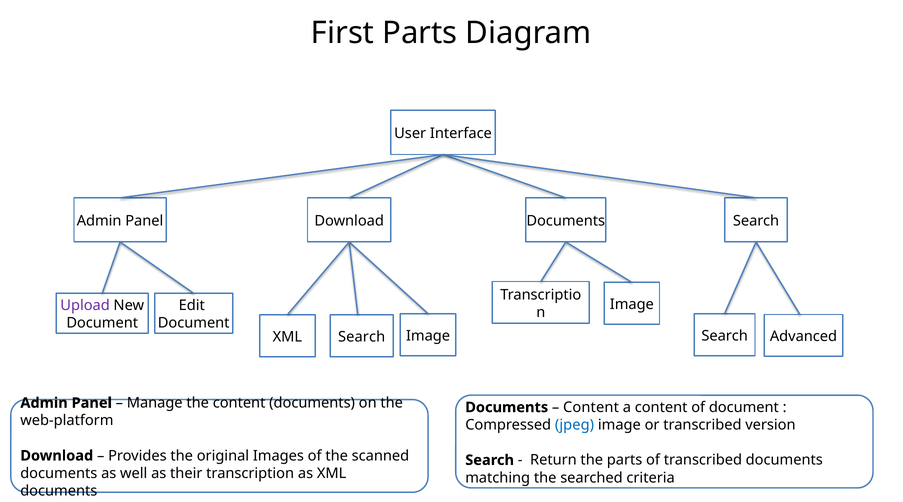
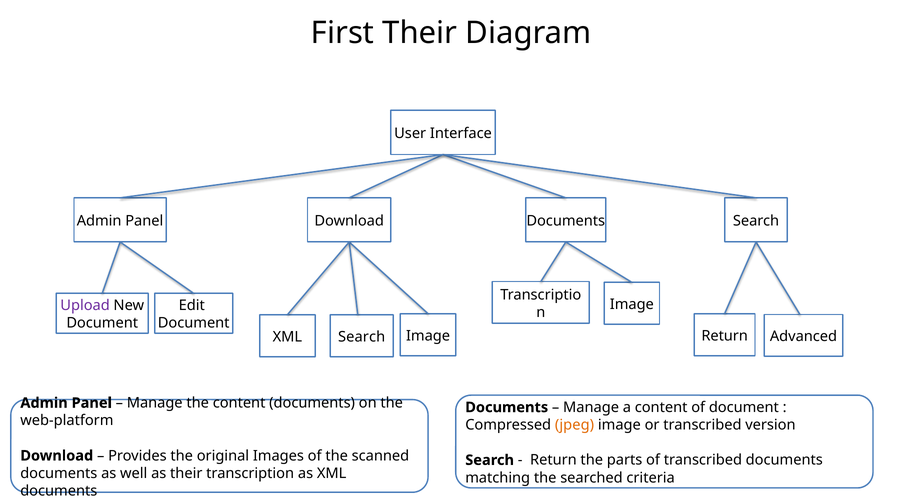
First Parts: Parts -> Their (420, 33)
Search: Search -> Return (725, 335)
Content: Content -> Manage (591, 407)
jpeg colour: blue -> orange (575, 425)
